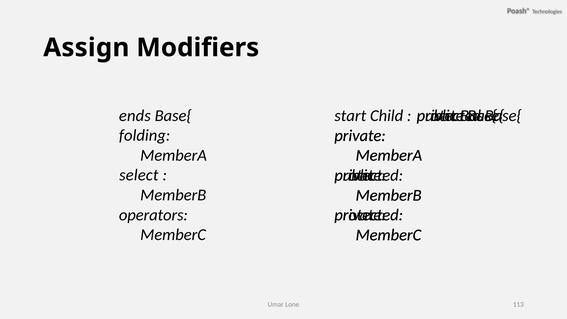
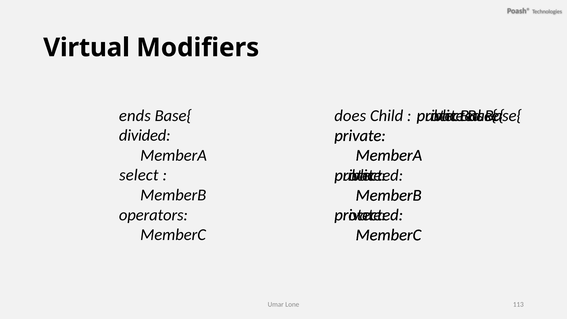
Assign: Assign -> Virtual (87, 48)
start: start -> does (350, 116)
folding: folding -> divided (145, 135)
